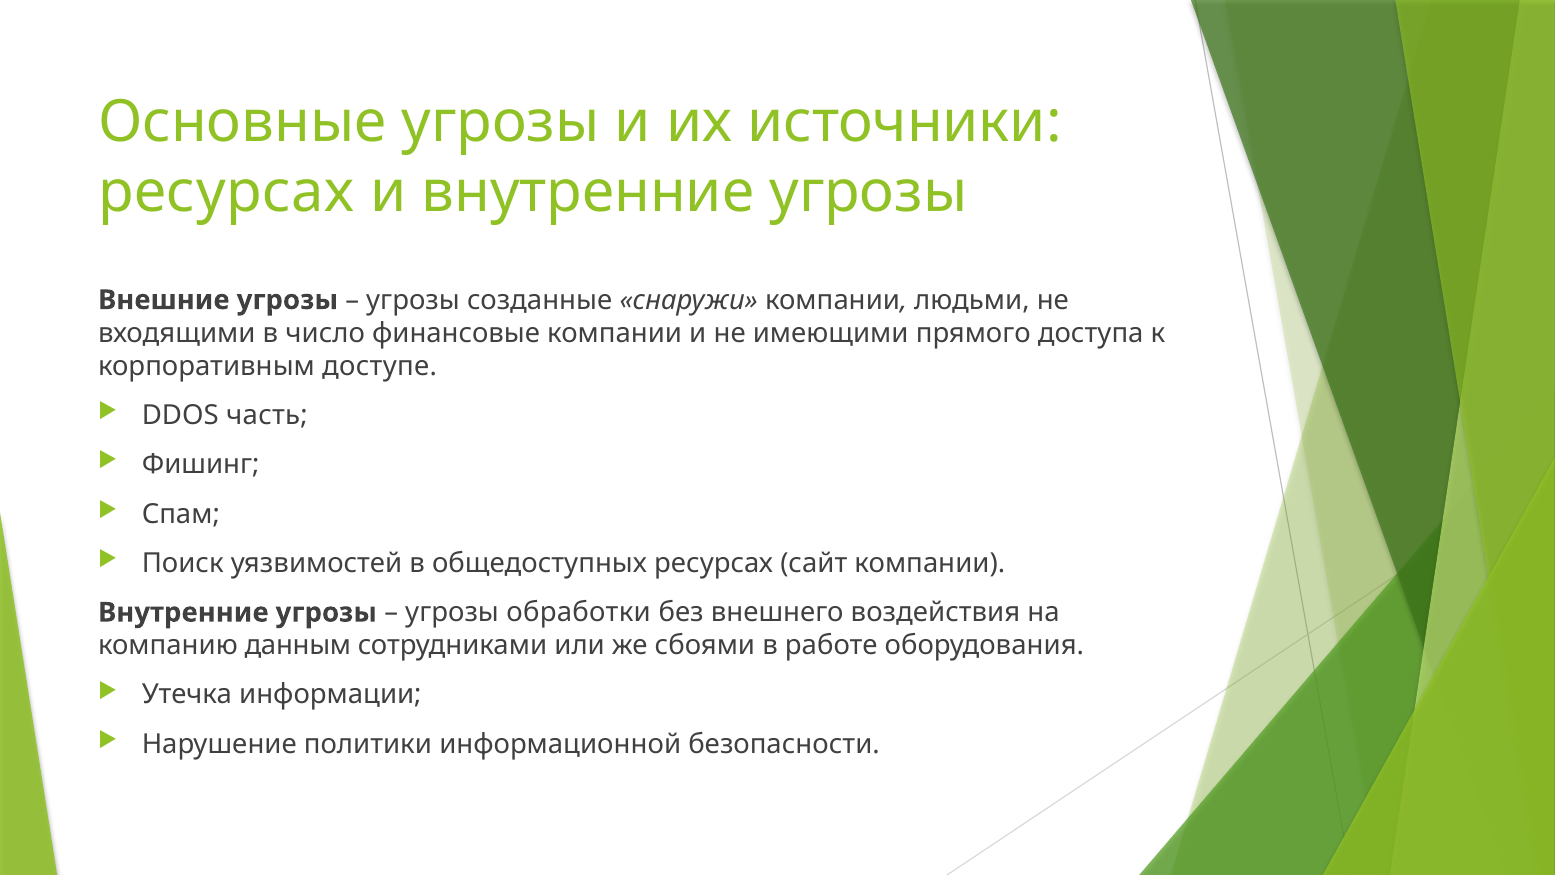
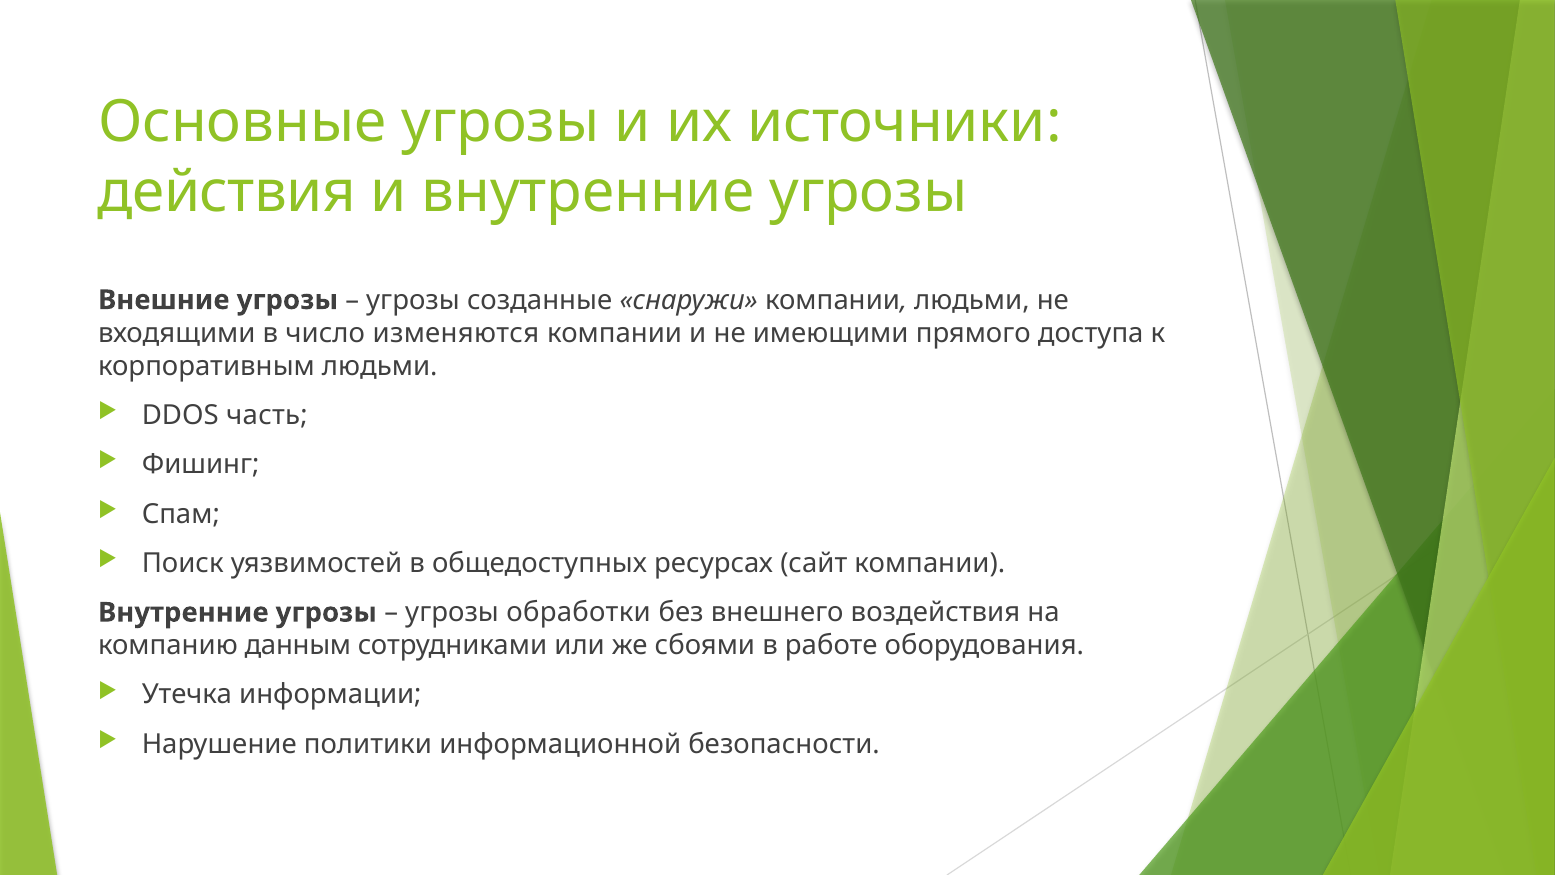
ресурсах: ресурсах -> действия (227, 193)
финансовые: финансовые -> изменяются (456, 333)
корпоративным доступе: доступе -> людьми (380, 366)
